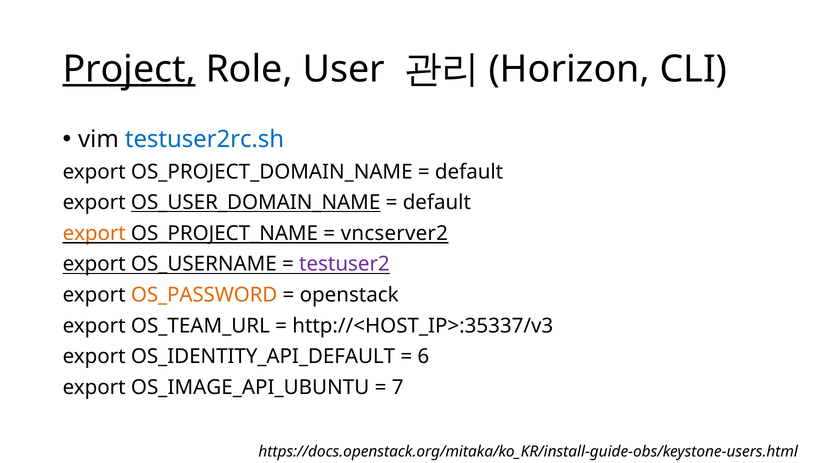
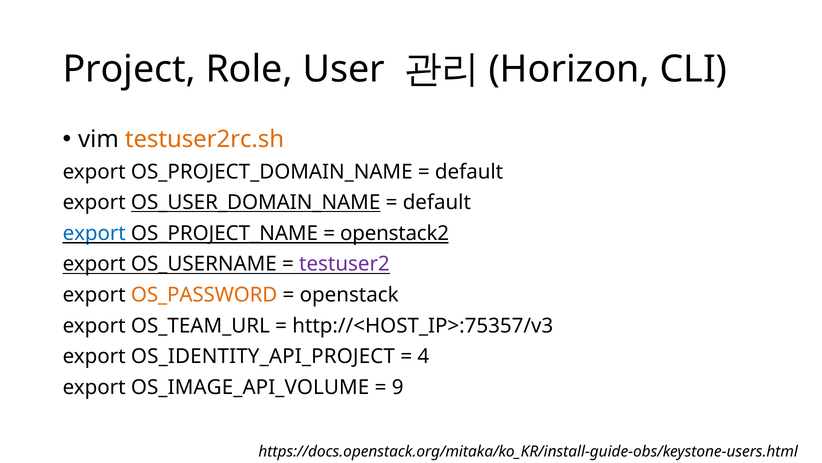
Project underline: present -> none (129, 69)
testuser2rc.sh colour: blue -> orange (205, 139)
export colour: orange -> blue (94, 233)
vncserver2: vncserver2 -> openstack2 (395, 233)
http://<HOST_IP>:35337/v3: http://<HOST_IP>:35337/v3 -> http://<HOST_IP>:75357/v3 (423, 325)
OS_IDENTITY_API_DEFAULT: OS_IDENTITY_API_DEFAULT -> OS_IDENTITY_API_PROJECT (263, 356)
6: 6 -> 4 (423, 356)
OS_IMAGE_API_UBUNTU: OS_IMAGE_API_UBUNTU -> OS_IMAGE_API_VOLUME (250, 387)
7: 7 -> 9 (398, 387)
